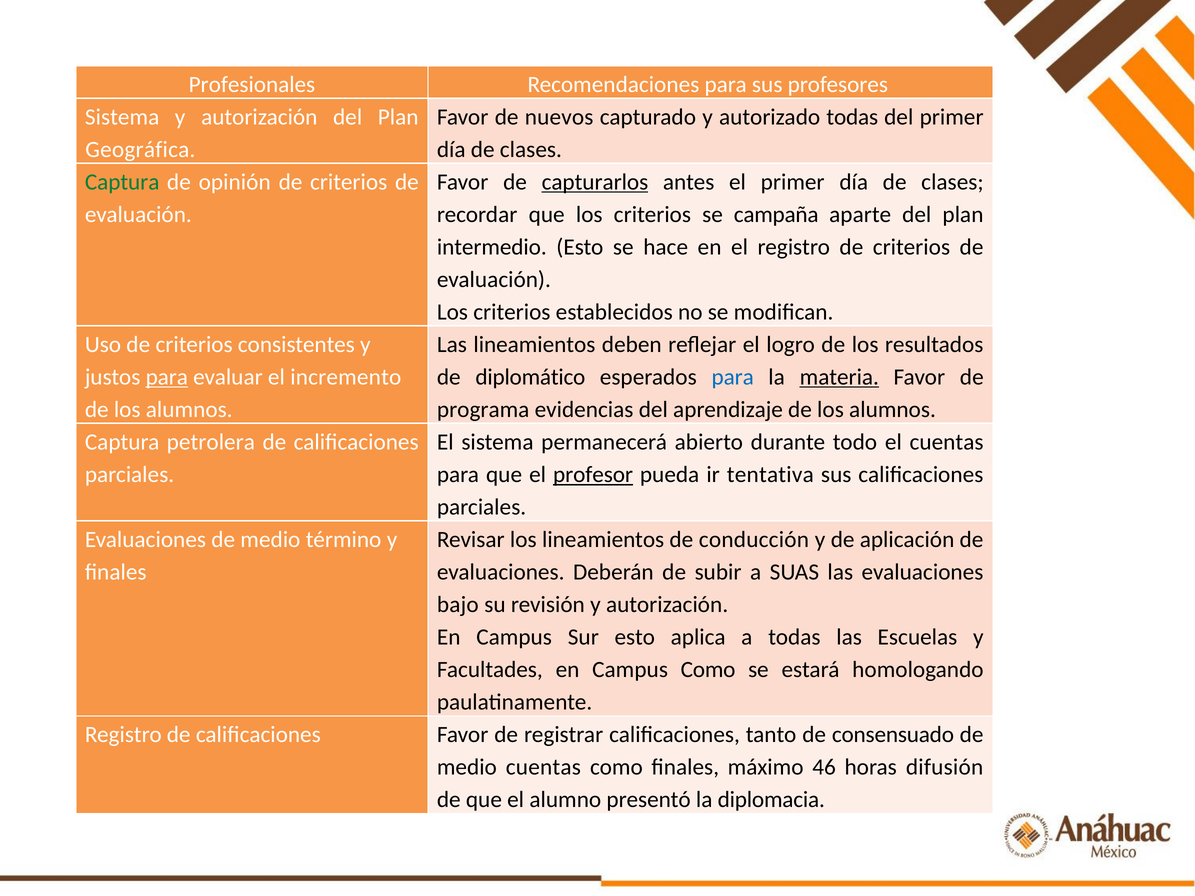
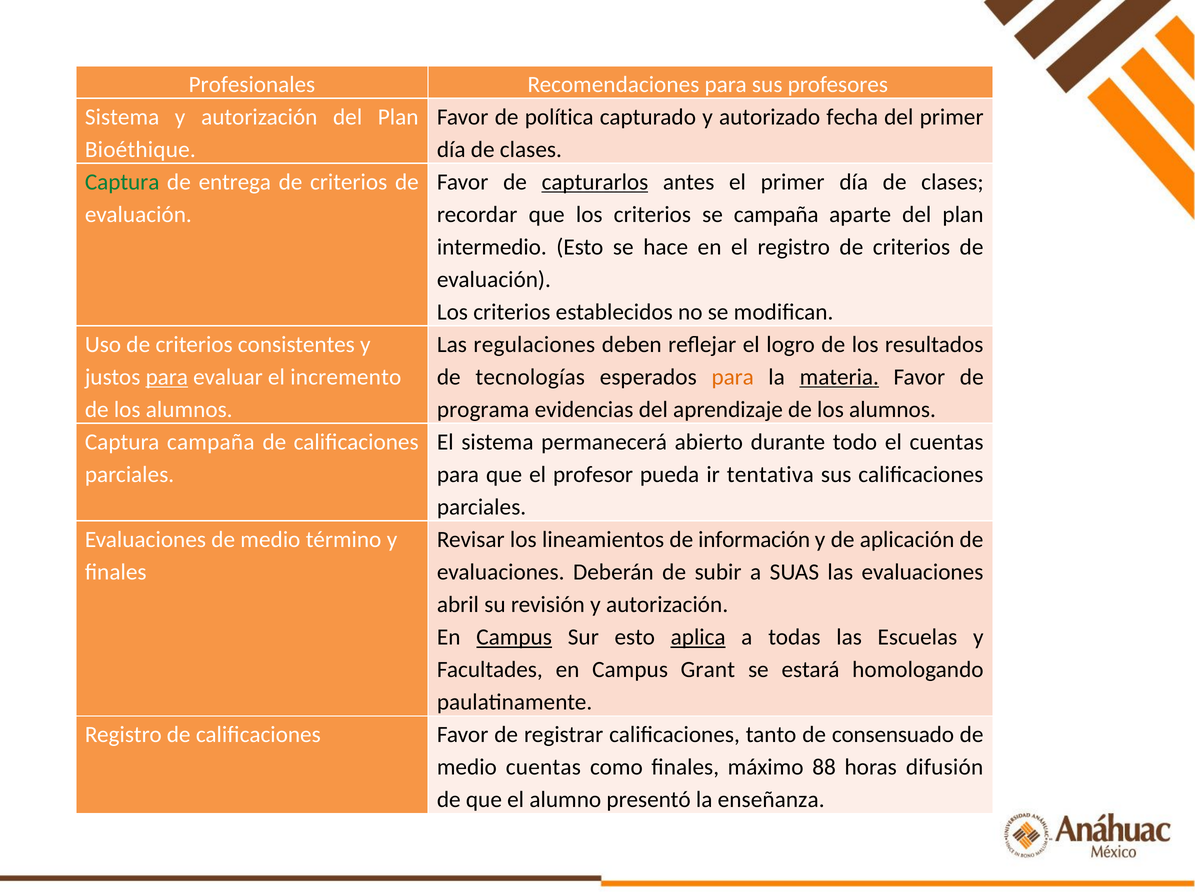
nuevos: nuevos -> política (559, 117)
autorizado todas: todas -> fecha (852, 117)
Geográfica: Geográfica -> Bioéthique (140, 149)
opinión: opinión -> entrega (235, 182)
Las lineamientos: lineamientos -> regulaciones (534, 345)
diplomático: diplomático -> tecnologías (530, 377)
para colour: blue -> orange (733, 377)
Captura petrolera: petrolera -> campaña (211, 442)
profesor underline: present -> none (593, 475)
conducción: conducción -> información (754, 540)
bajo: bajo -> abril (458, 605)
Campus underline: none -> present (514, 637)
aplica underline: none -> present (698, 637)
Campus Como: Como -> Grant (708, 670)
46: 46 -> 88 (824, 767)
diplomacia: diplomacia -> enseñanza (771, 800)
